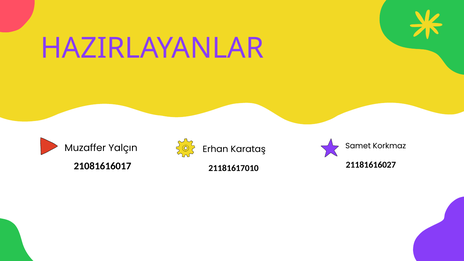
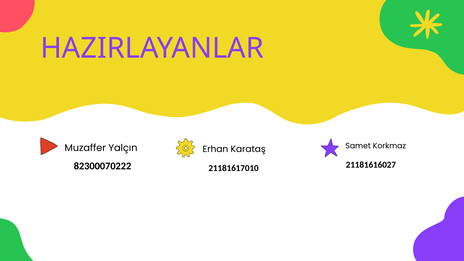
21081616017: 21081616017 -> 82300070222 (103, 166)
